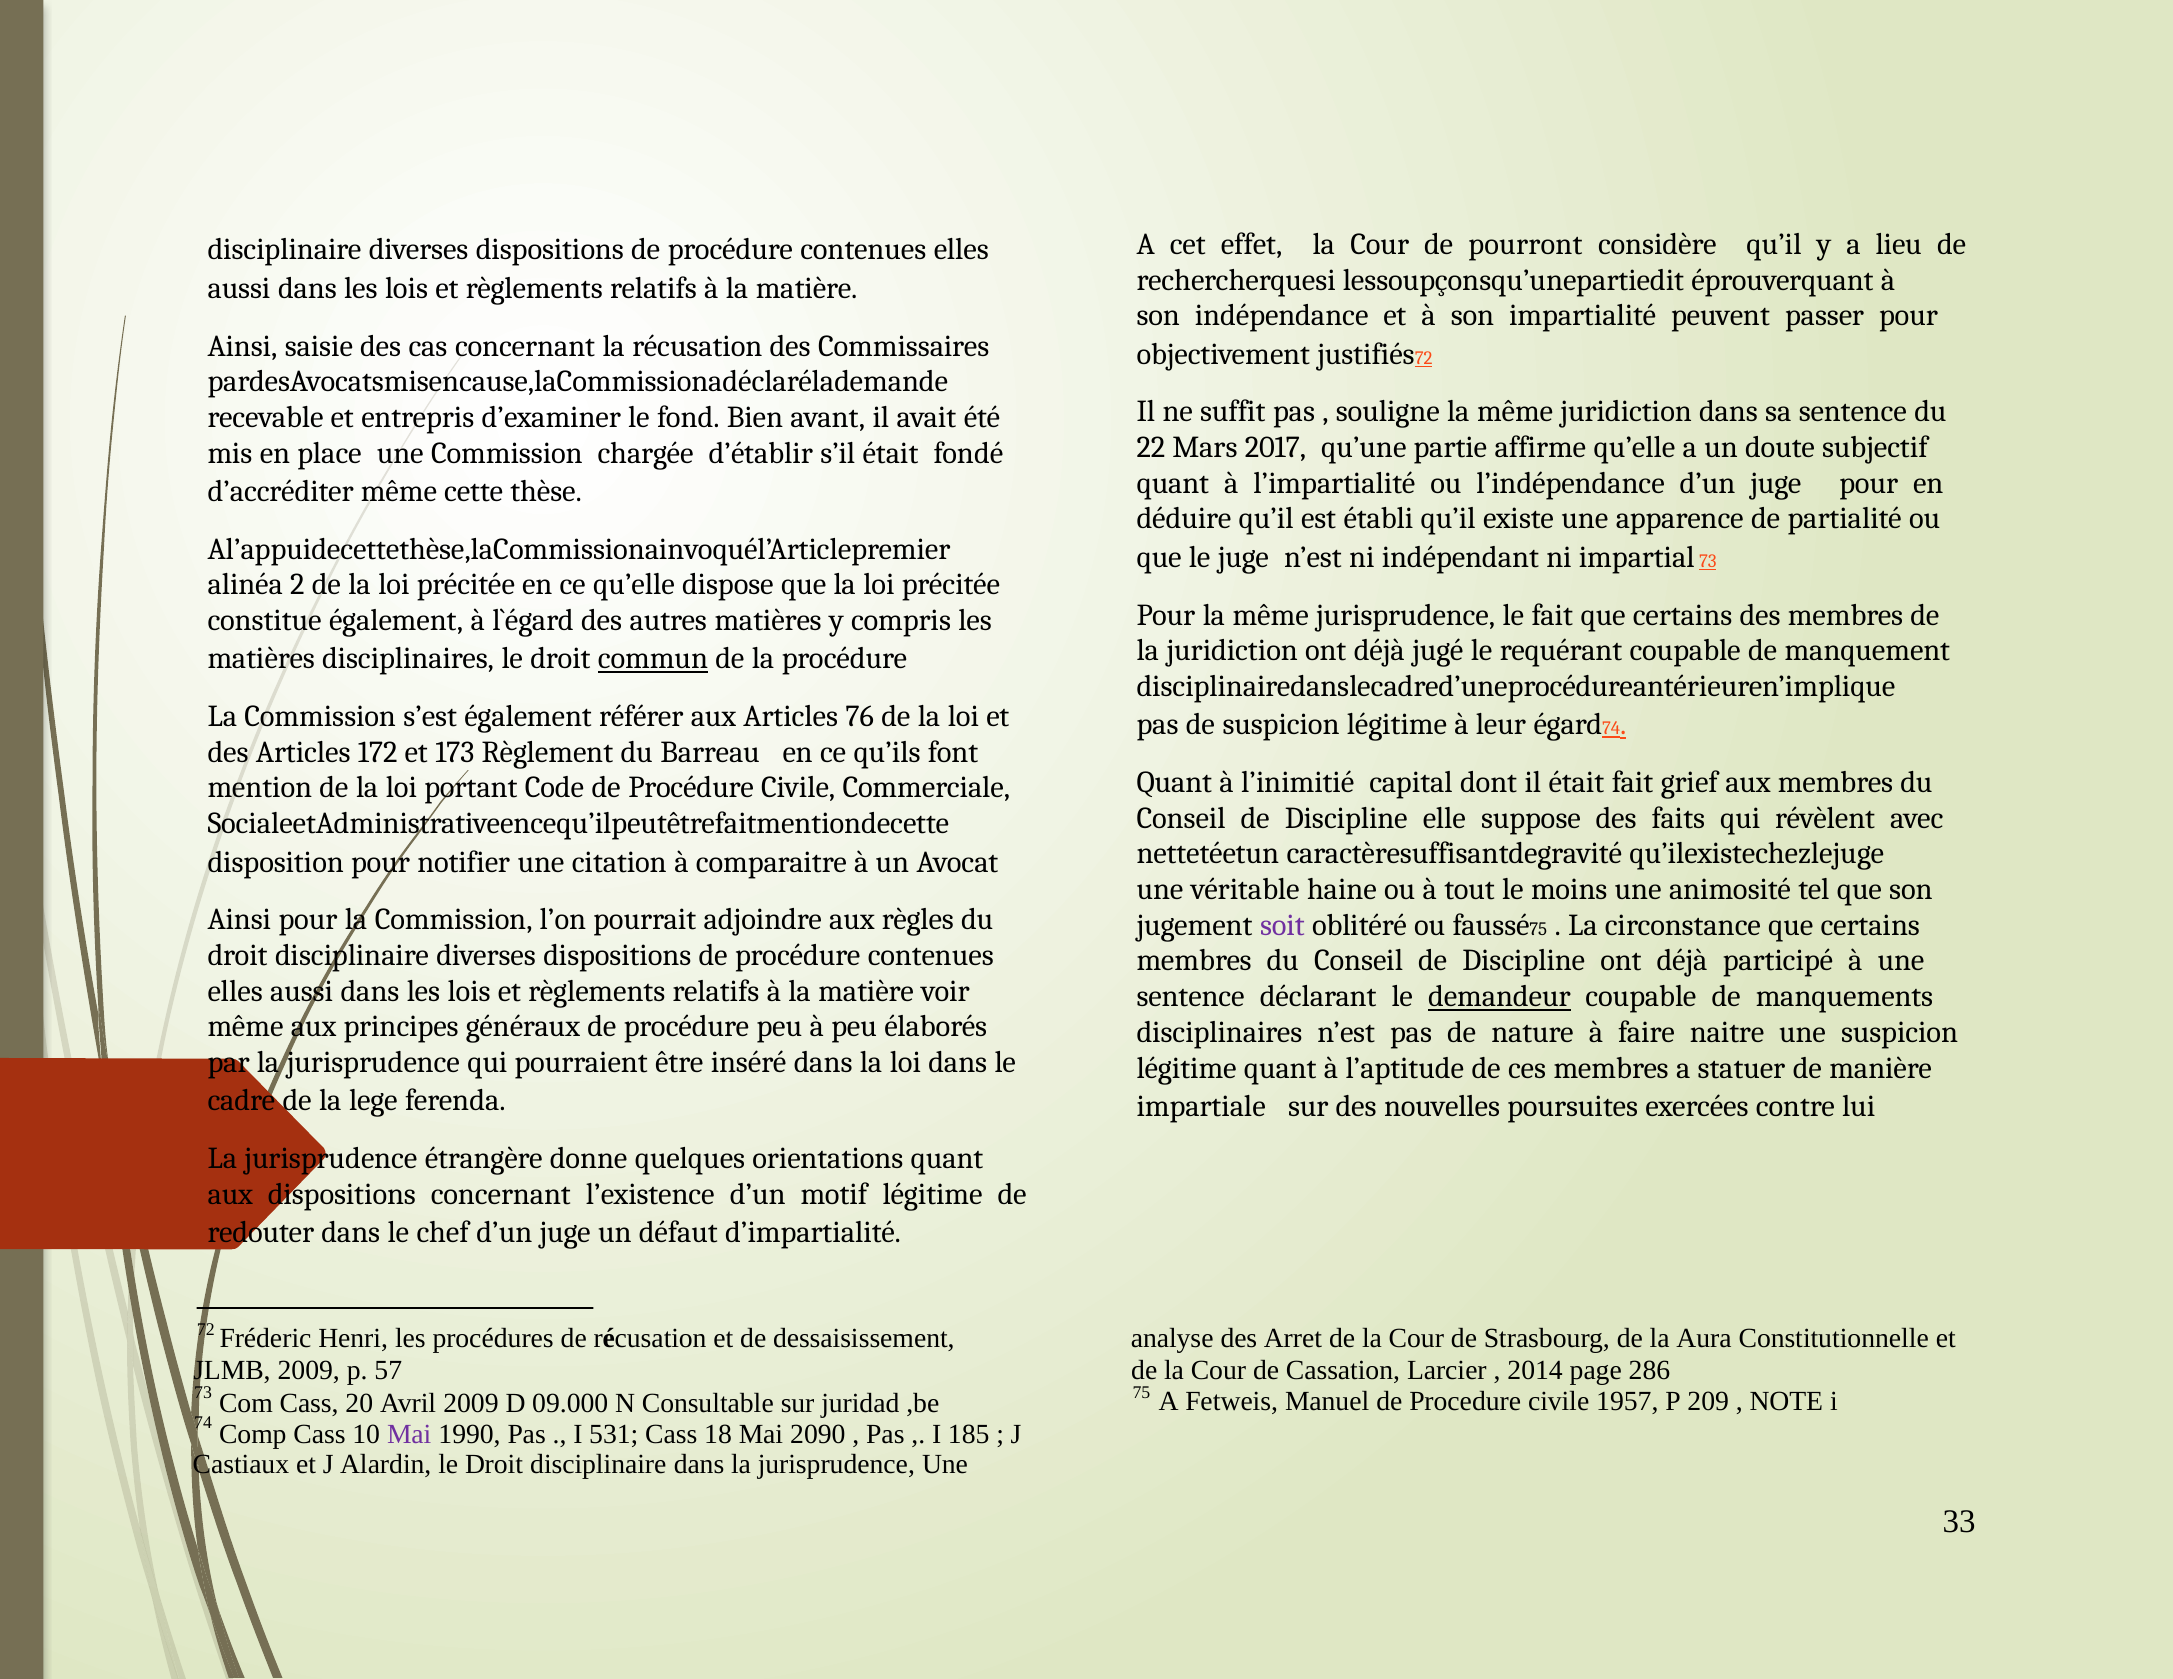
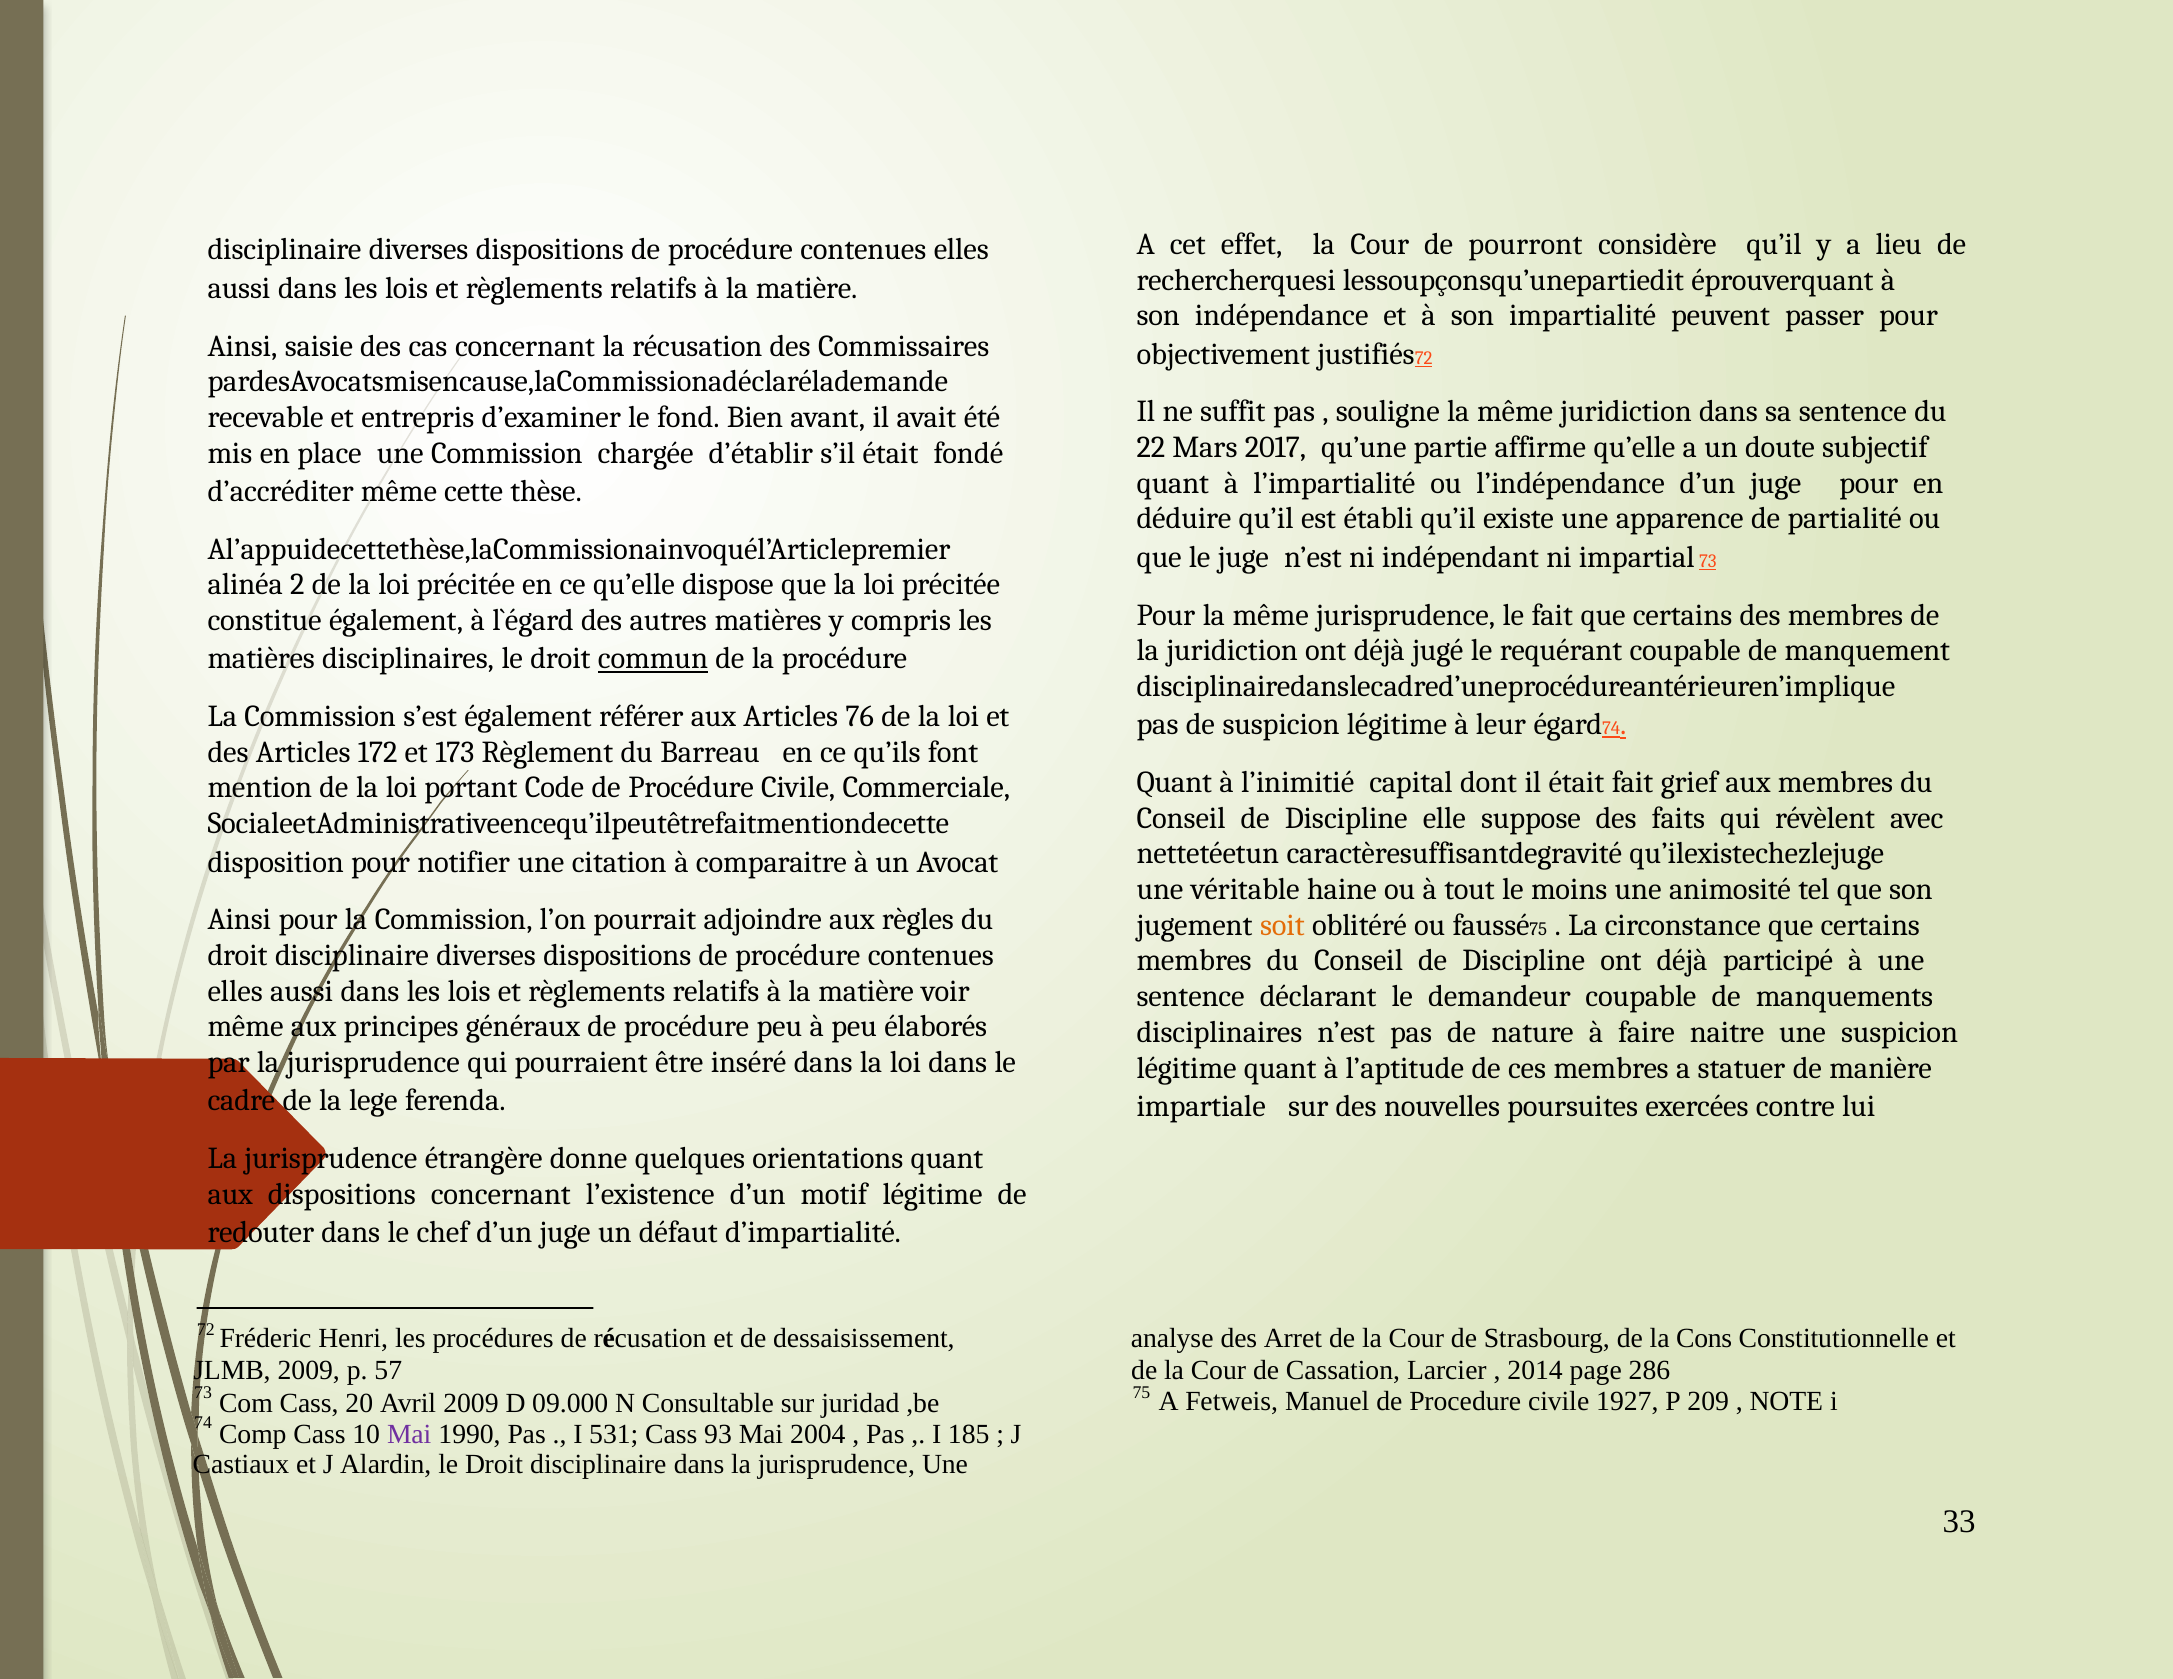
soit colour: purple -> orange (1282, 925)
demandeur underline: present -> none (1499, 997)
Aura: Aura -> Cons (1704, 1338)
1957: 1957 -> 1927 (1627, 1401)
18: 18 -> 93 (718, 1434)
2090: 2090 -> 2004 (818, 1434)
